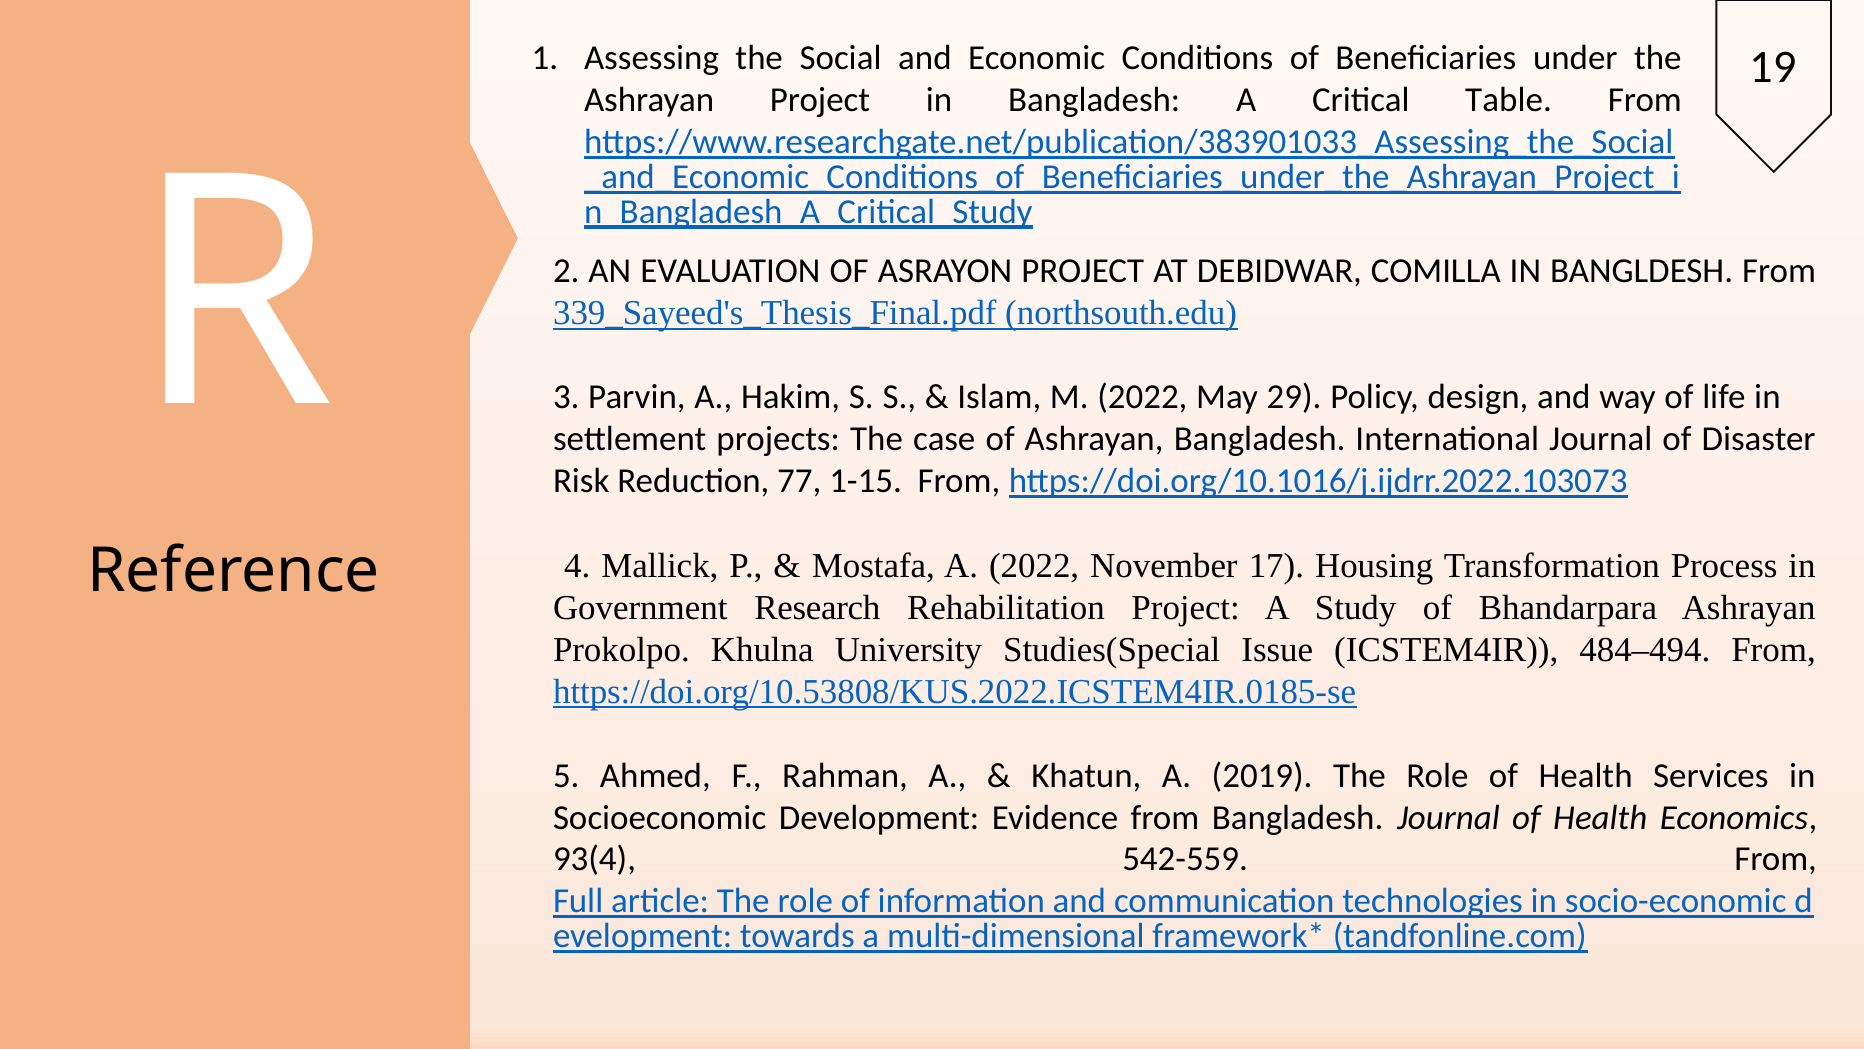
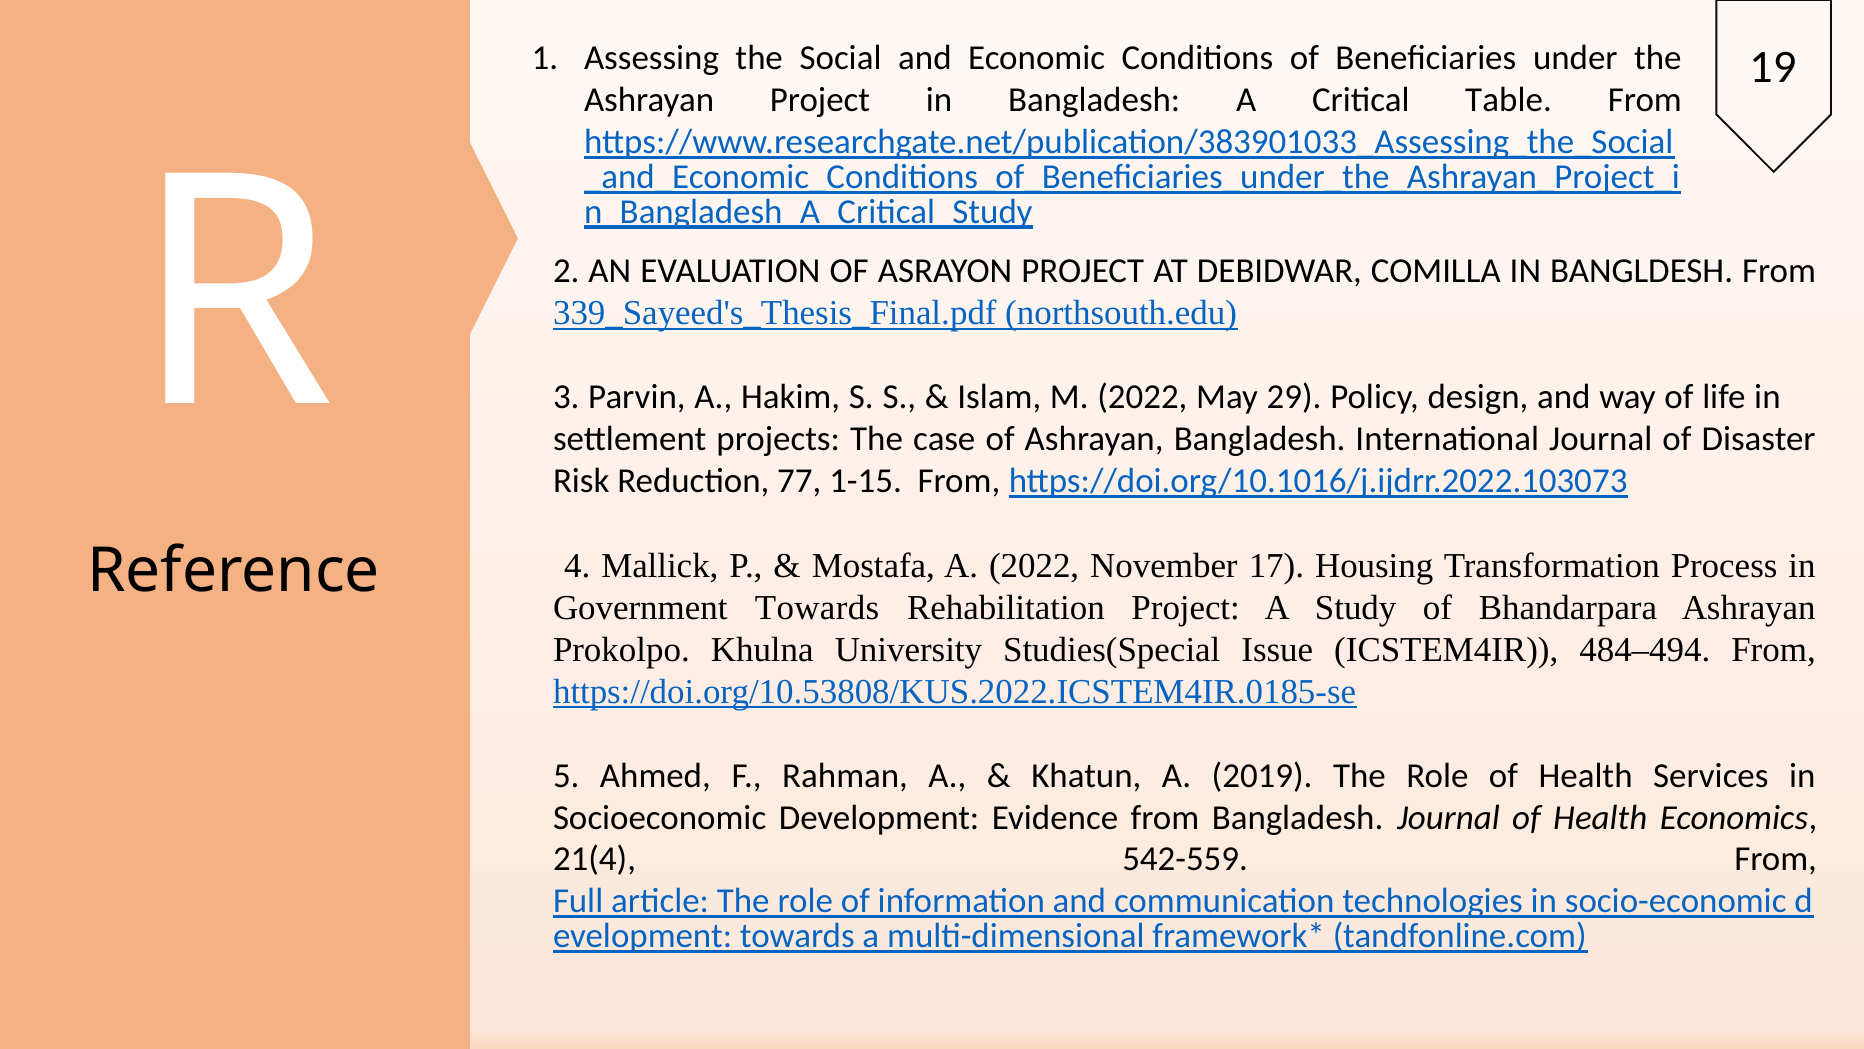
Government Research: Research -> Towards (817, 607)
93(4: 93(4 -> 21(4 (594, 859)
